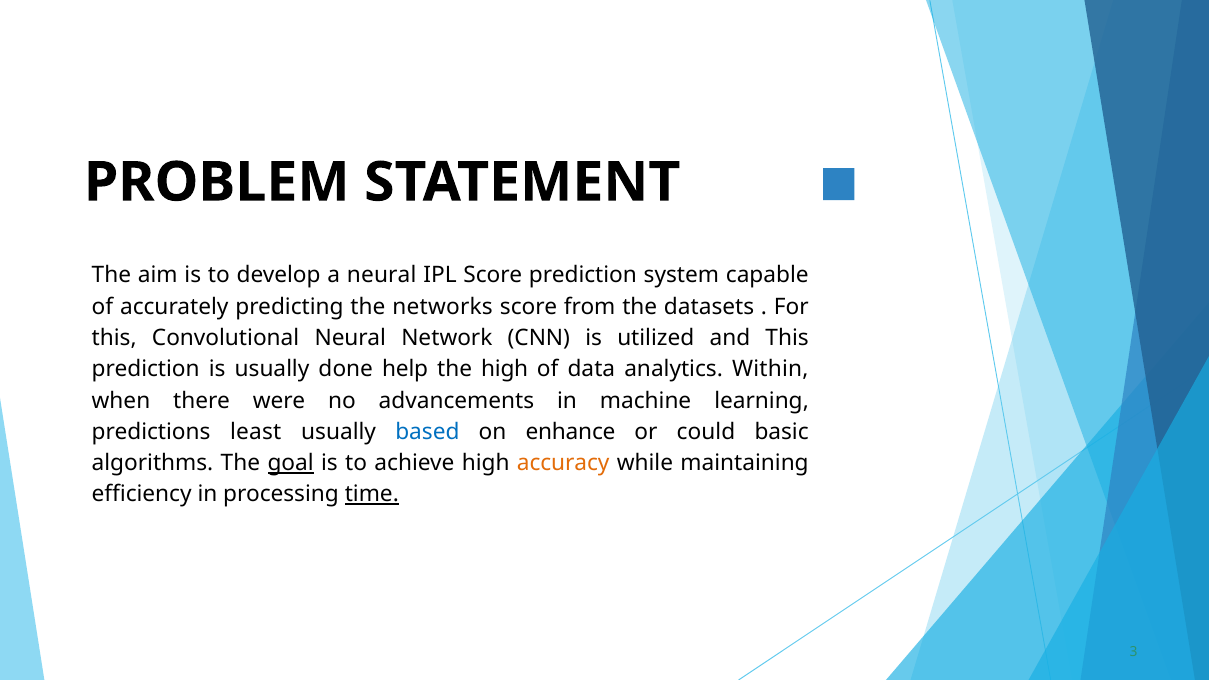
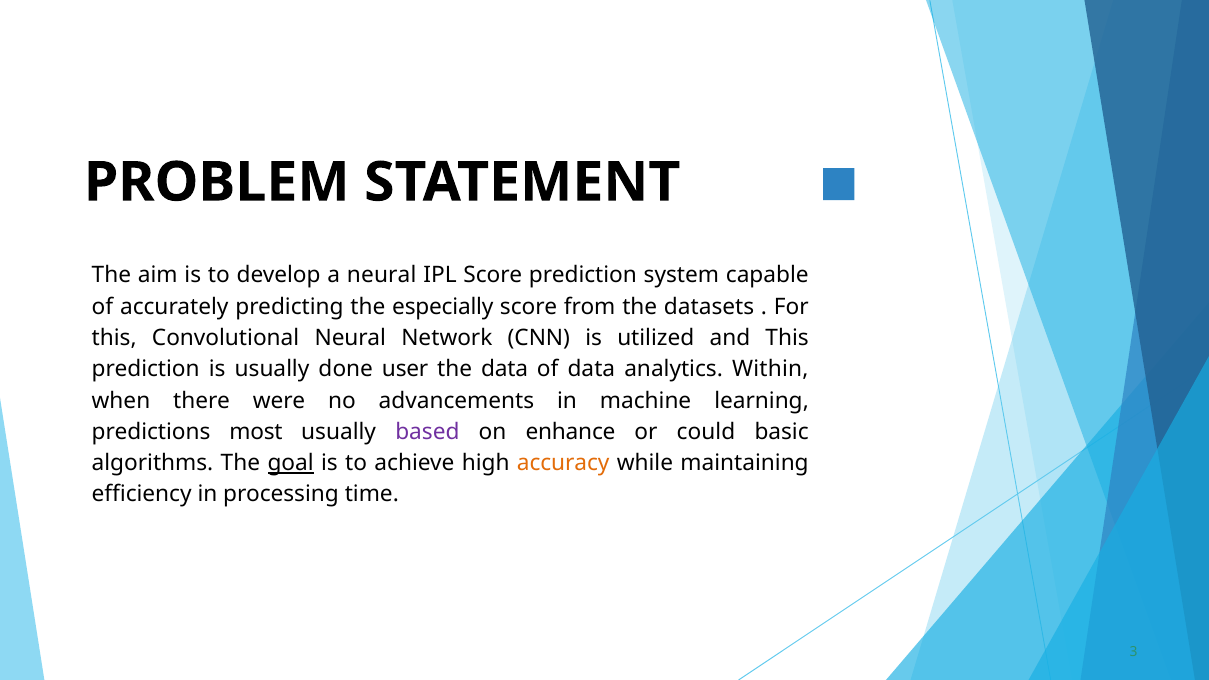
networks: networks -> especially (443, 307)
help: help -> user (405, 369)
the high: high -> data (505, 369)
least: least -> most (256, 432)
based colour: blue -> purple (427, 432)
time underline: present -> none (372, 494)
